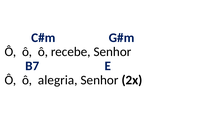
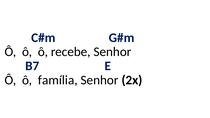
alegria: alegria -> família (58, 80)
